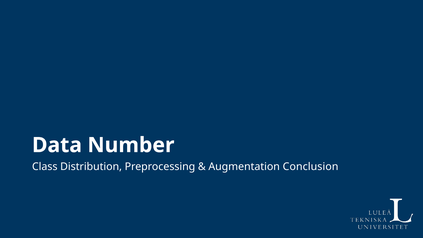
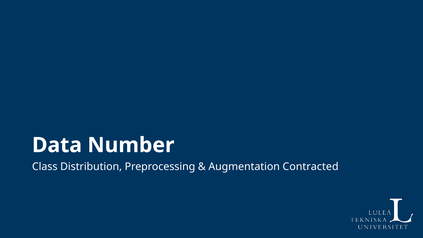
Conclusion: Conclusion -> Contracted (311, 166)
